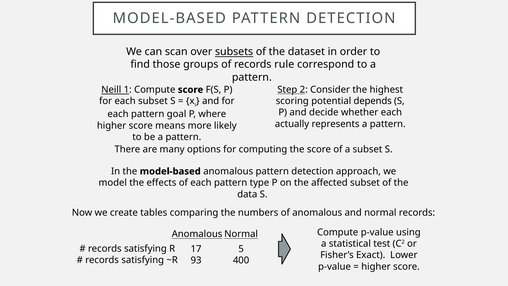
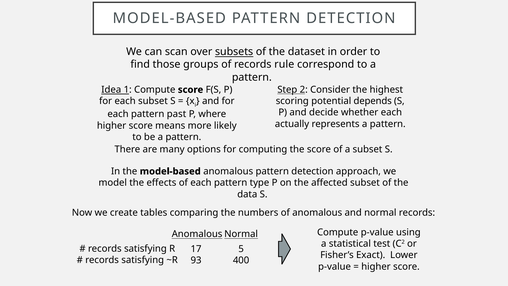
Neill: Neill -> Idea (111, 90)
goal: goal -> past (177, 114)
